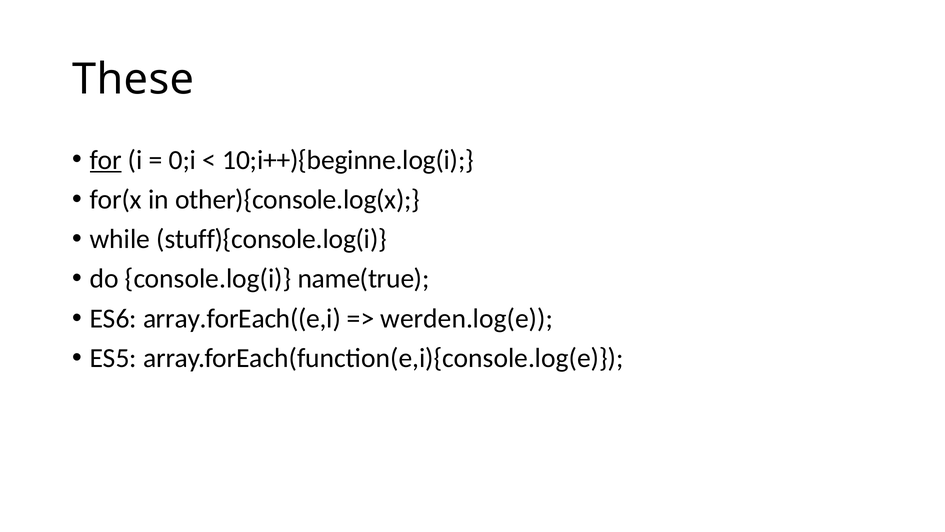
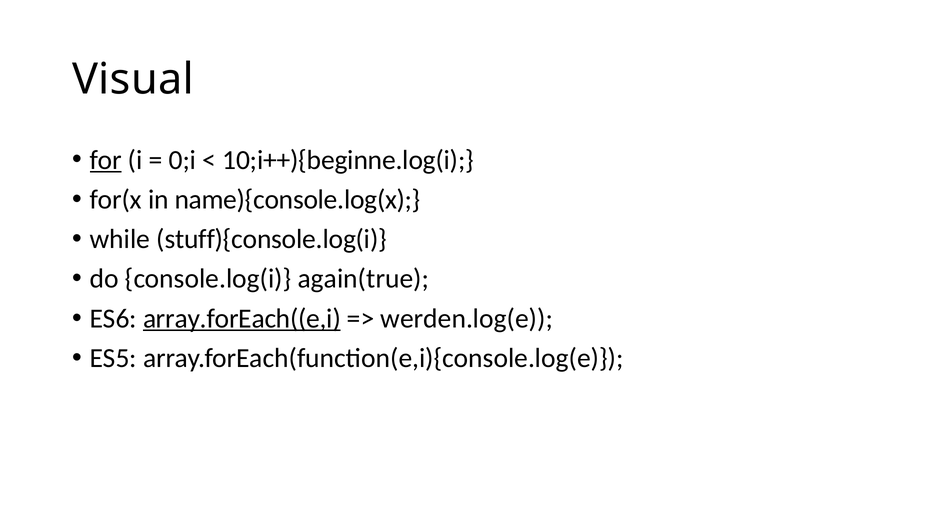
These: These -> Visual (133, 79)
other){console.log(x: other){console.log(x -> name){console.log(x (298, 199)
name(true: name(true -> again(true (363, 279)
array.forEach((e,i underline: none -> present (242, 318)
